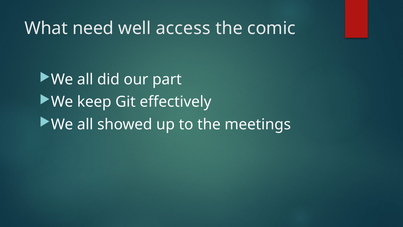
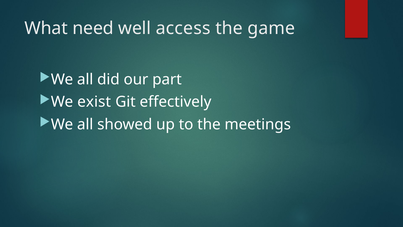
comic: comic -> game (271, 28)
keep: keep -> exist (94, 102)
